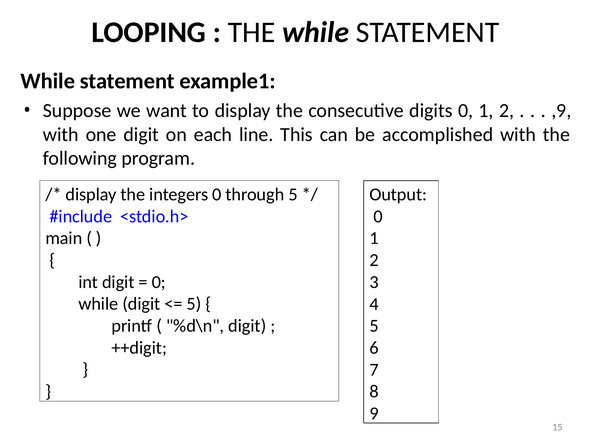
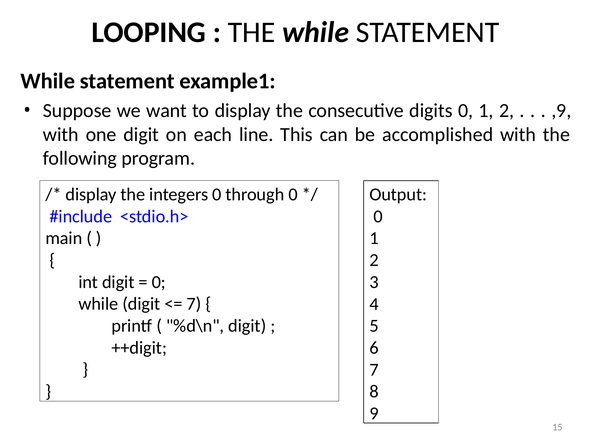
through 5: 5 -> 0 (293, 195)
5: 5 -> 7 (194, 304)
